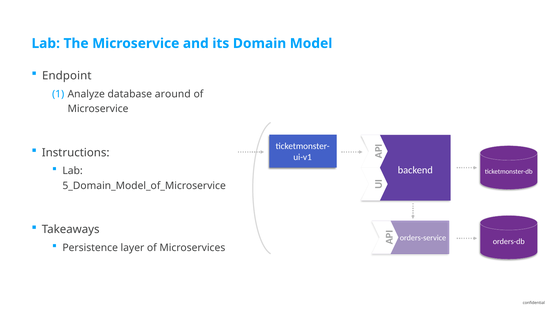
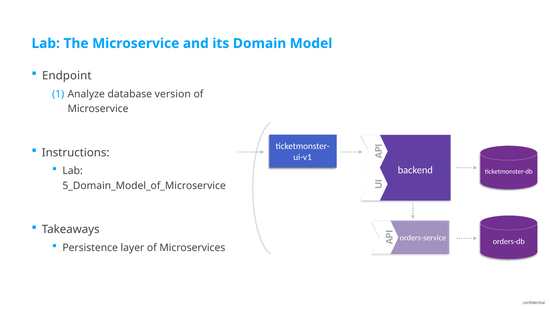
around: around -> version (173, 94)
